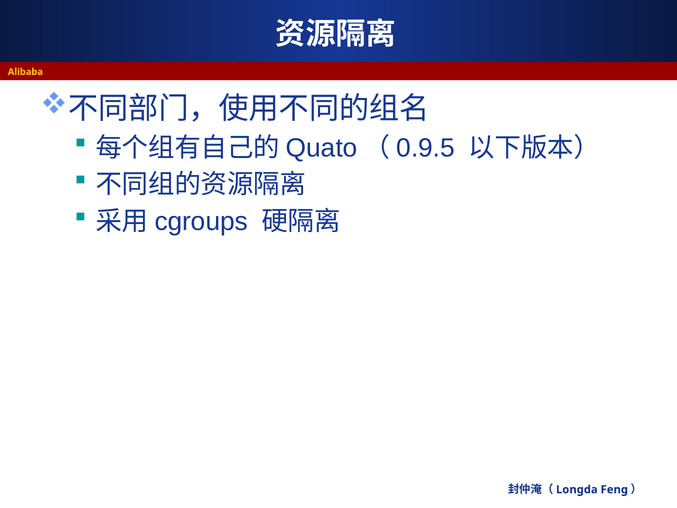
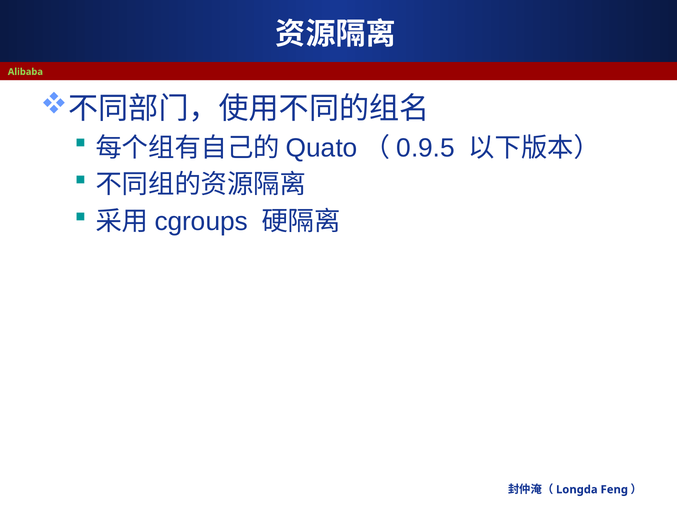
Alibaba colour: yellow -> light green (25, 72)
